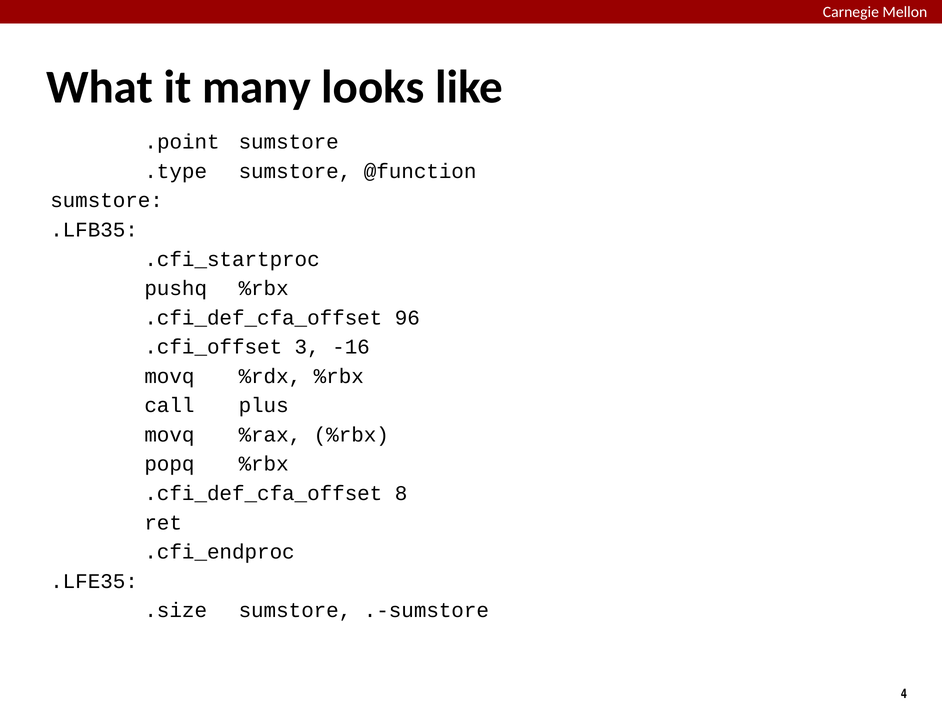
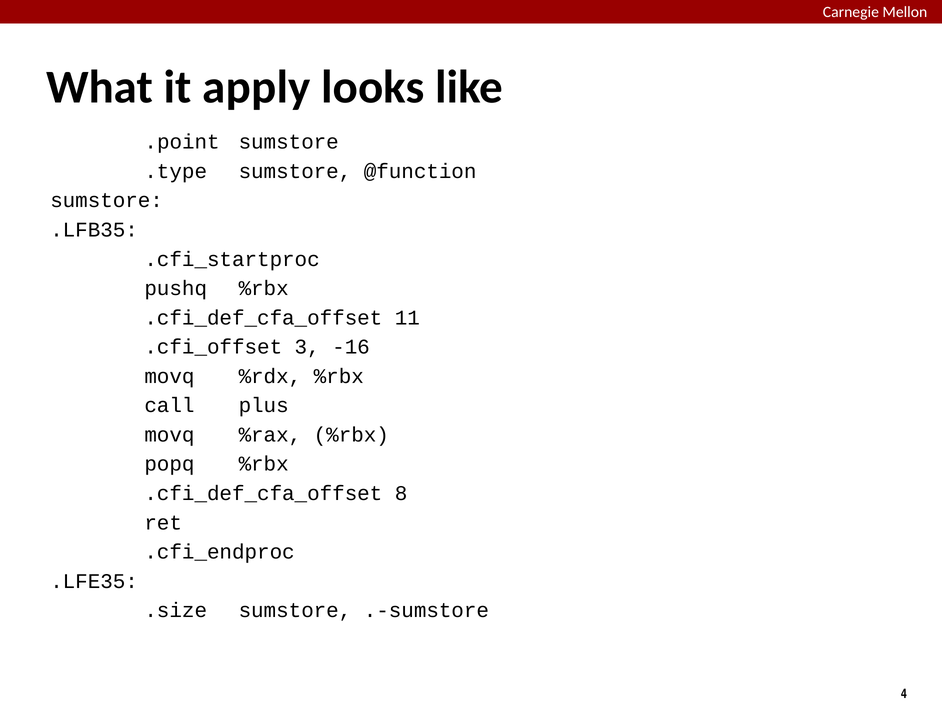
many: many -> apply (256, 87)
96: 96 -> 11 (407, 318)
